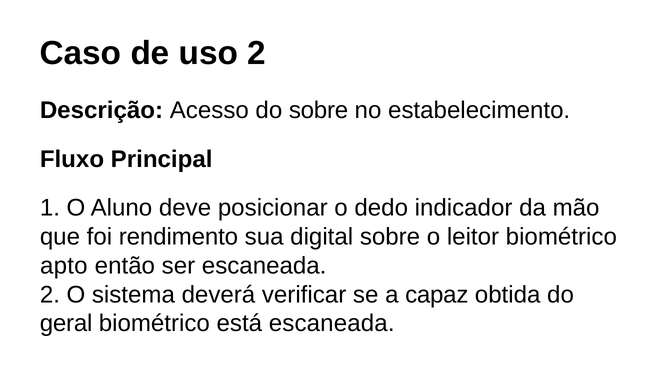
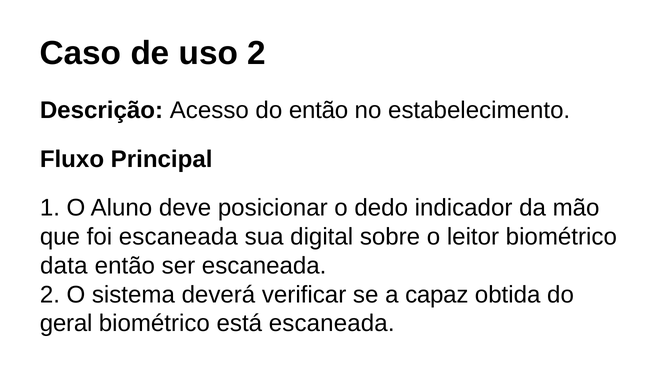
do sobre: sobre -> então (319, 110)
foi rendimento: rendimento -> escaneada (178, 237)
apto: apto -> data (64, 266)
